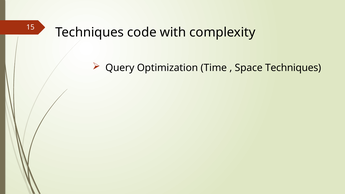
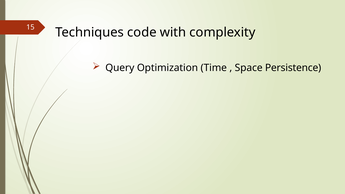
Space Techniques: Techniques -> Persistence (293, 68)
